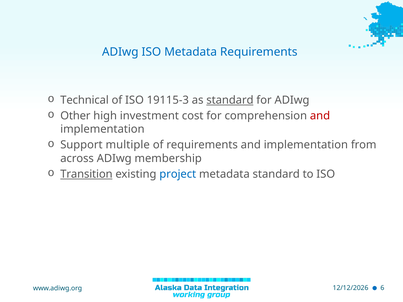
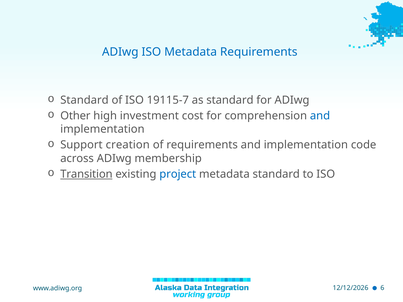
Technical: Technical -> Standard (84, 100)
19115-3: 19115-3 -> 19115-7 (168, 100)
standard underline: present -> none (230, 100)
and colour: red -> blue (320, 116)
multiple: multiple -> creation (128, 145)
from: from -> code (364, 145)
